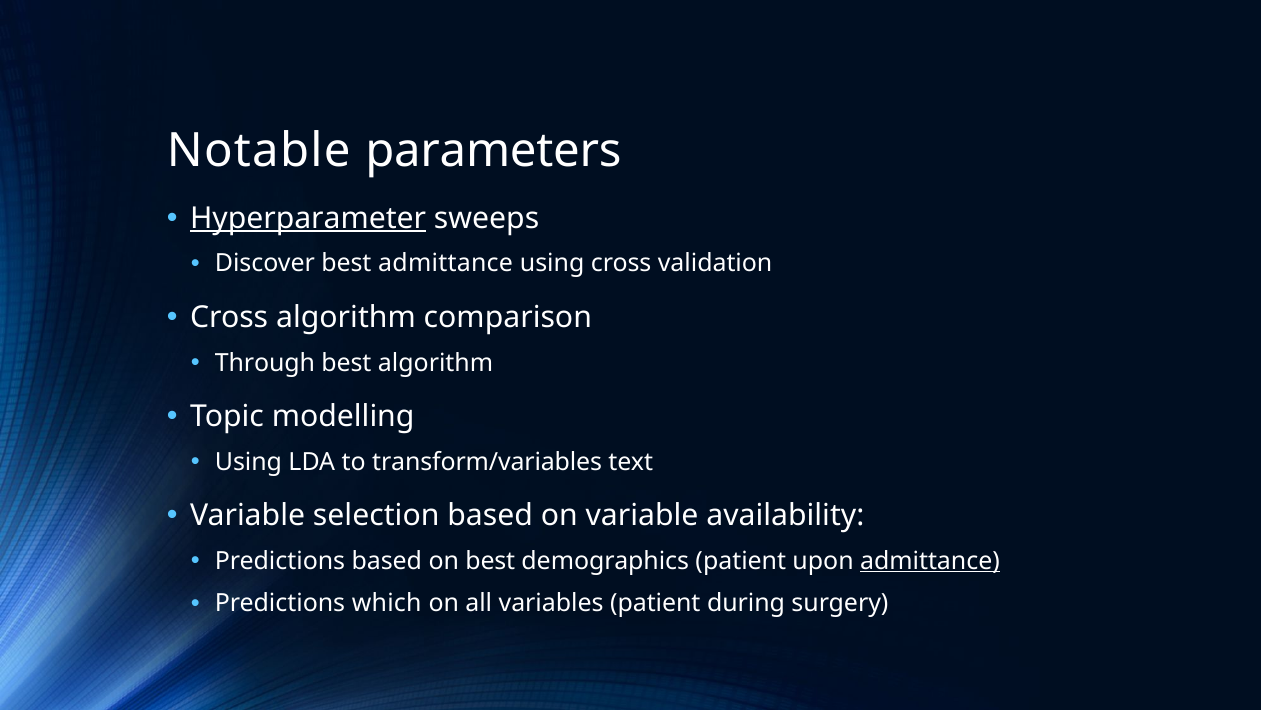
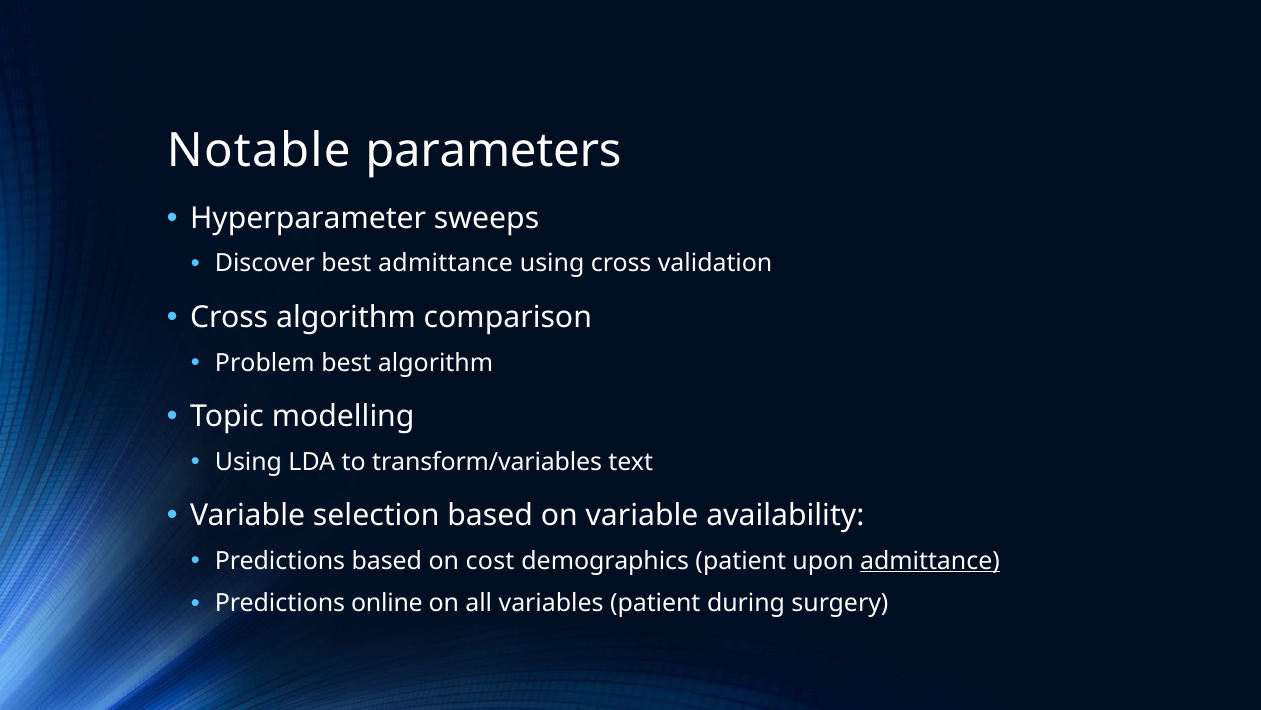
Hyperparameter underline: present -> none (308, 218)
Through: Through -> Problem (265, 362)
on best: best -> cost (490, 560)
which: which -> online (387, 603)
